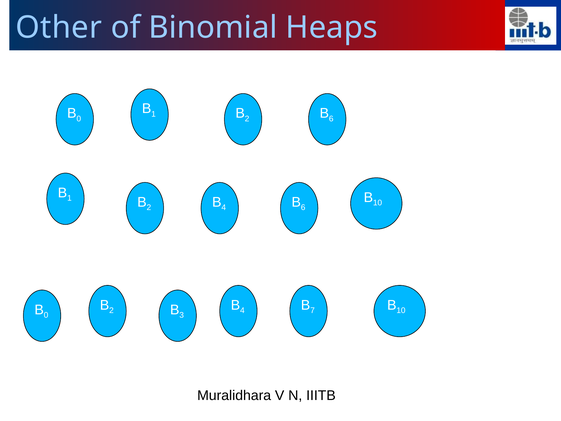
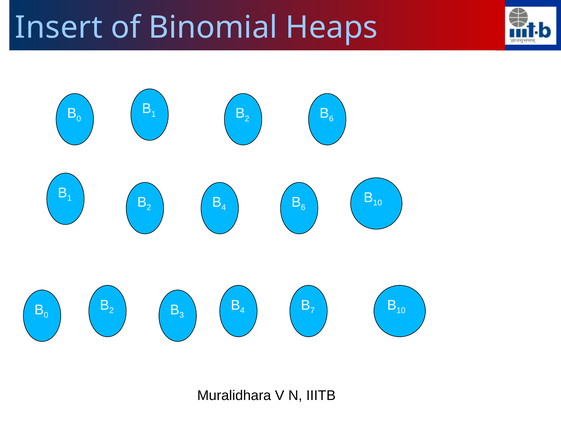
Other: Other -> Insert (59, 27)
